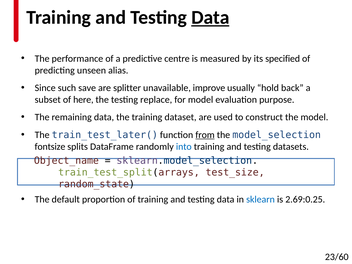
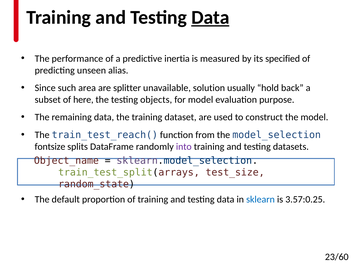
centre: centre -> inertia (177, 59)
save: save -> area (87, 88)
improve: improve -> solution (209, 88)
replace: replace -> objects (156, 100)
train_test_later(: train_test_later( -> train_test_reach( (105, 135)
from underline: present -> none (205, 135)
into colour: blue -> purple (184, 147)
2.69:0.25: 2.69:0.25 -> 3.57:0.25 (305, 199)
